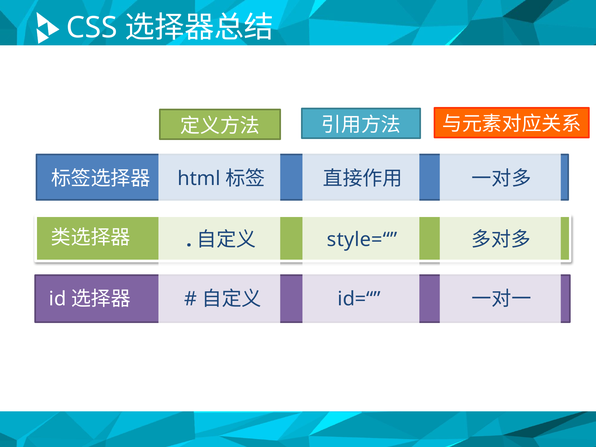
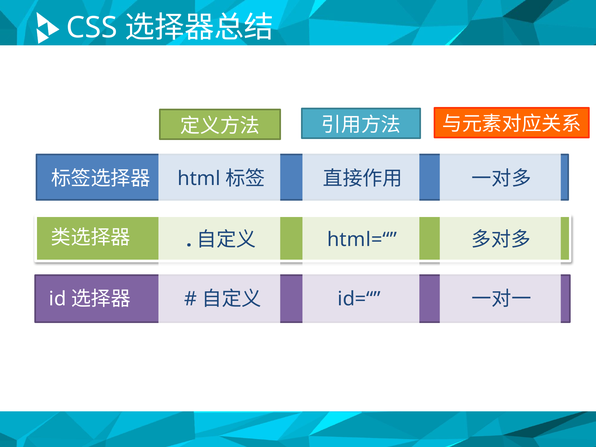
style=“: style=“ -> html=“ (362, 240)
